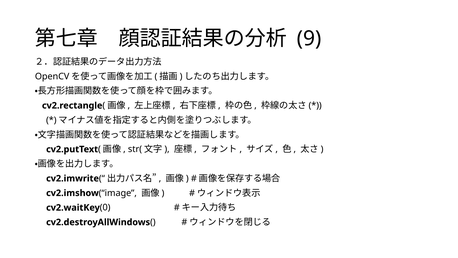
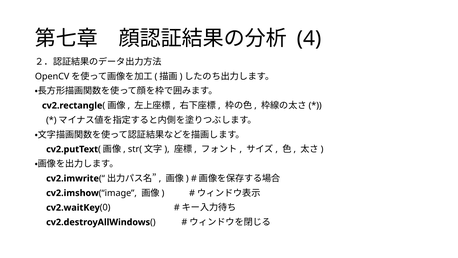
9: 9 -> 4 (309, 38)
